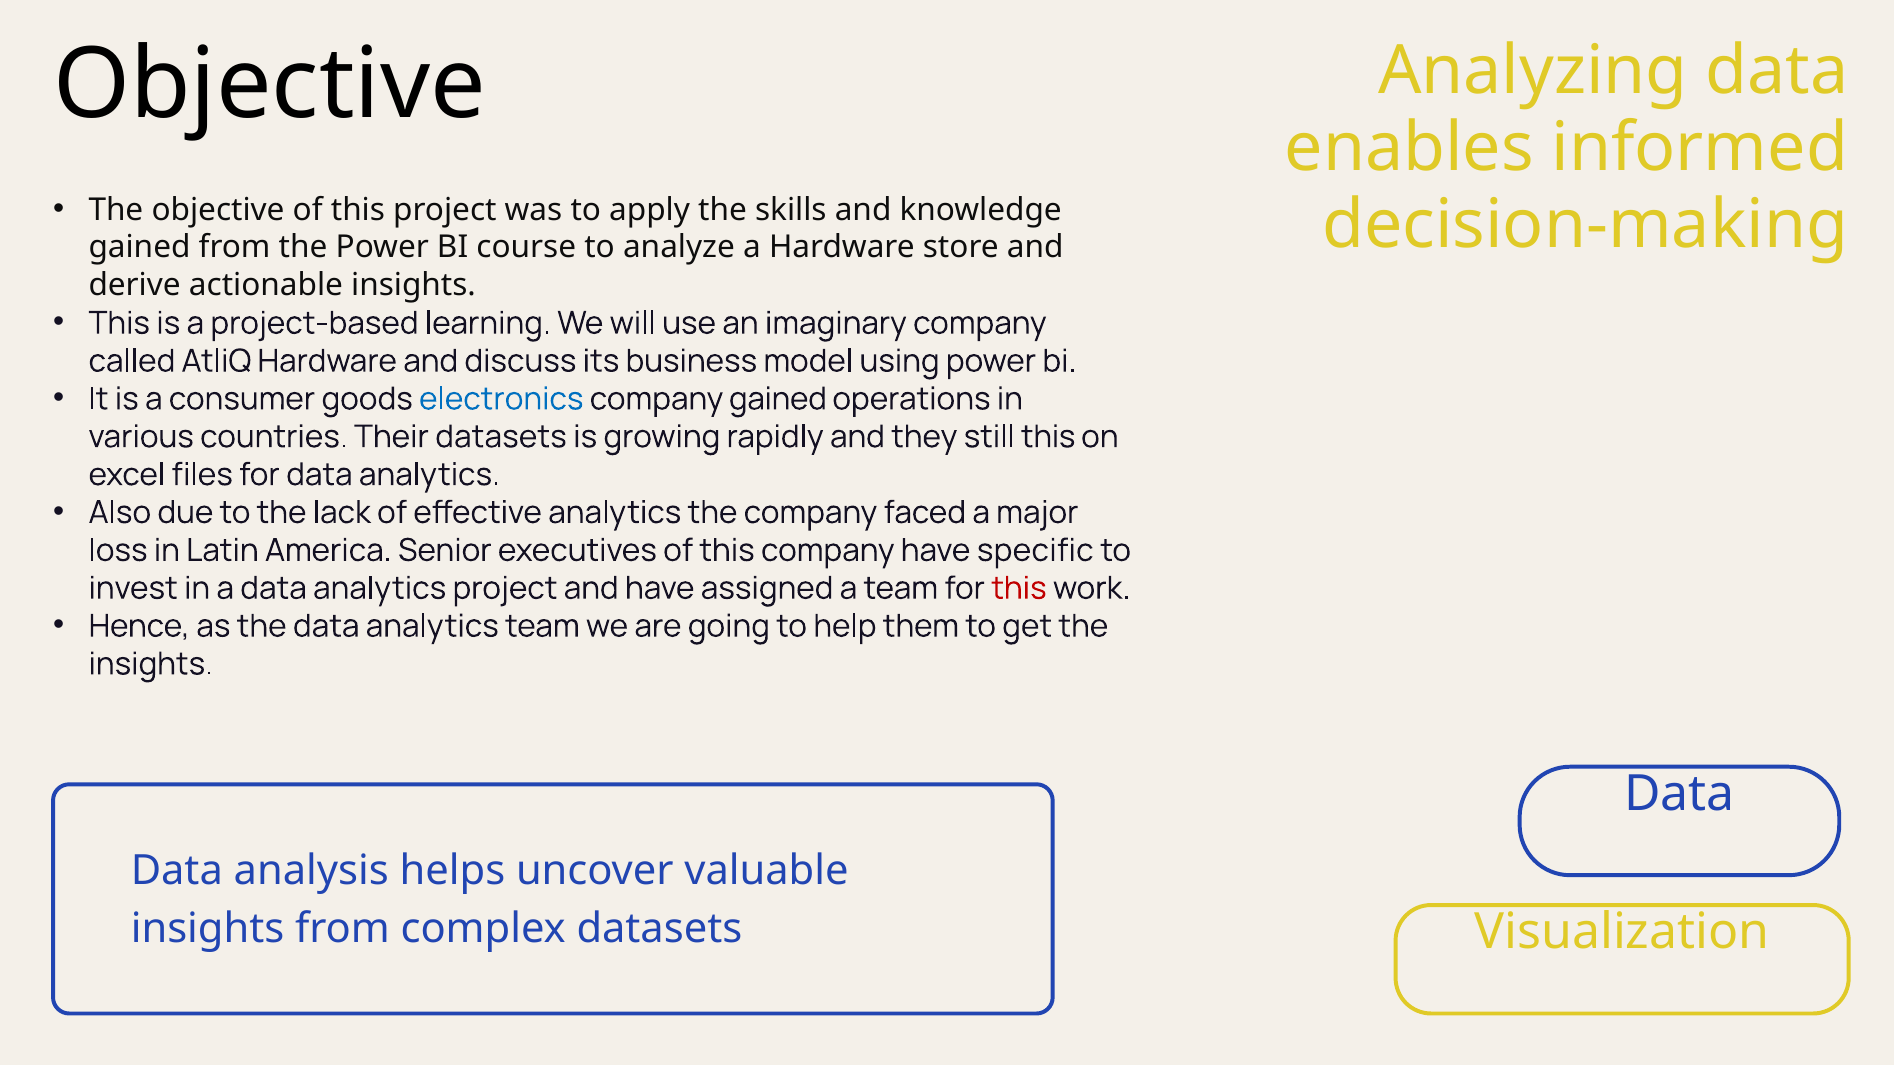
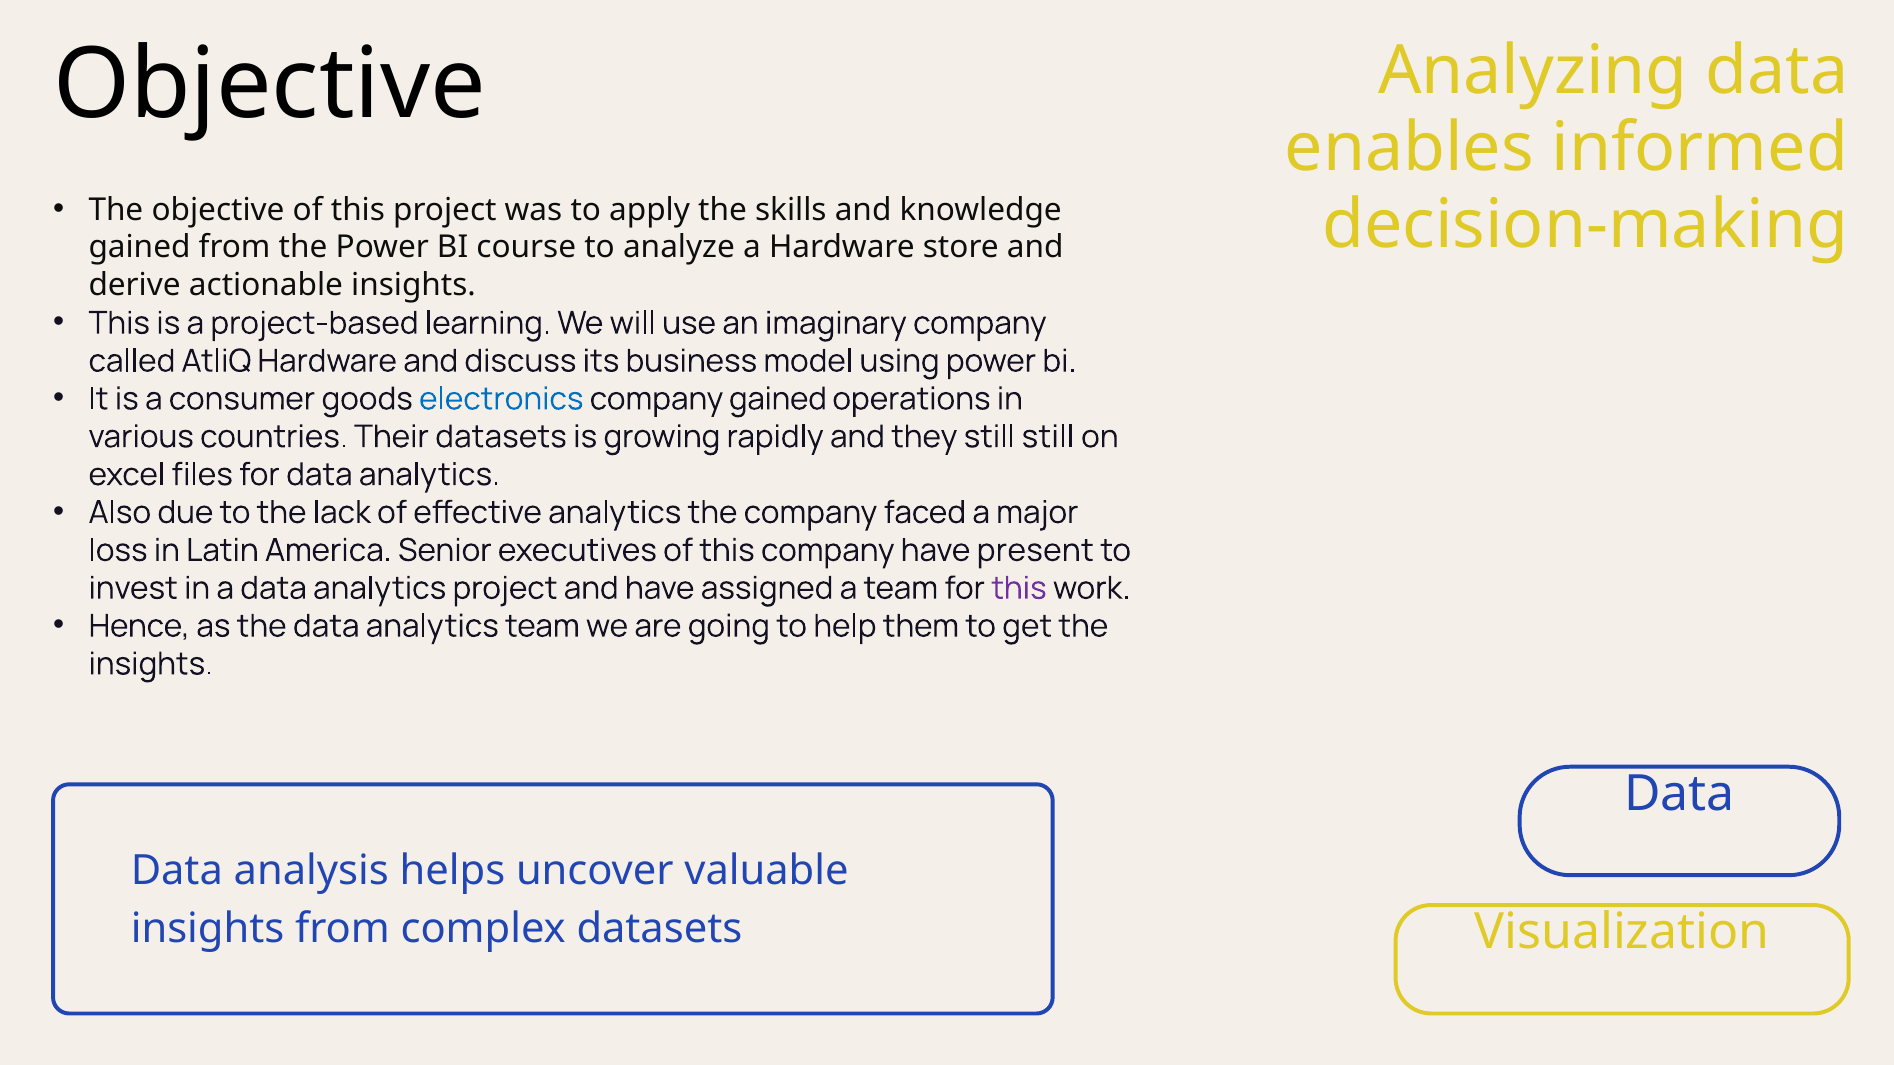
still this: this -> still (1048, 437)
specific: specific -> present (1035, 551)
this colour: red -> purple (1019, 589)
